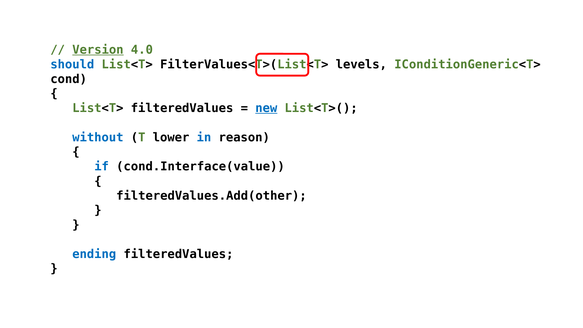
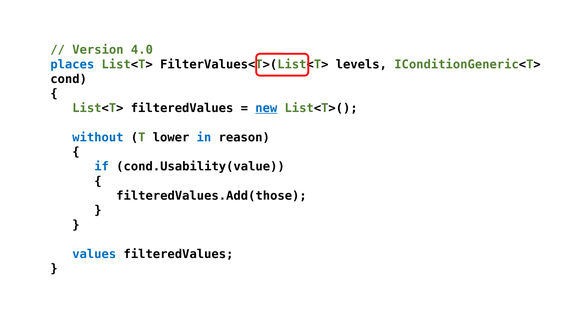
Version underline: present -> none (98, 50)
should: should -> places (72, 64)
cond.Interface(value: cond.Interface(value -> cond.Usability(value (201, 166)
filteredValues.Add(other: filteredValues.Add(other -> filteredValues.Add(those (211, 196)
ending: ending -> values (94, 254)
